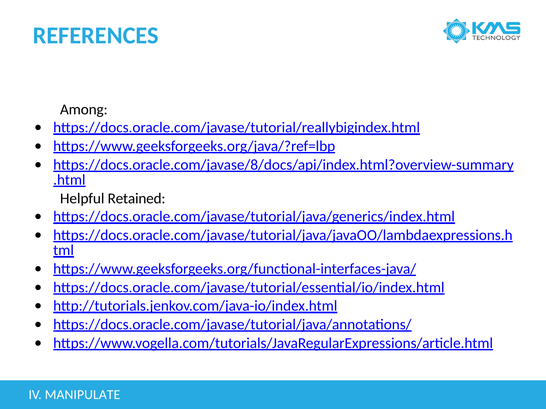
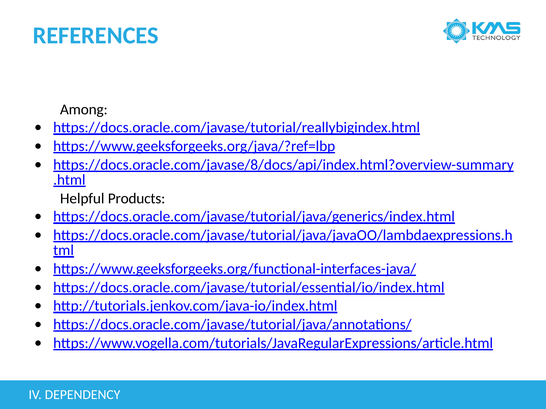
Retained: Retained -> Products (137, 199)
MANIPULATE: MANIPULATE -> DEPENDENCY (83, 395)
